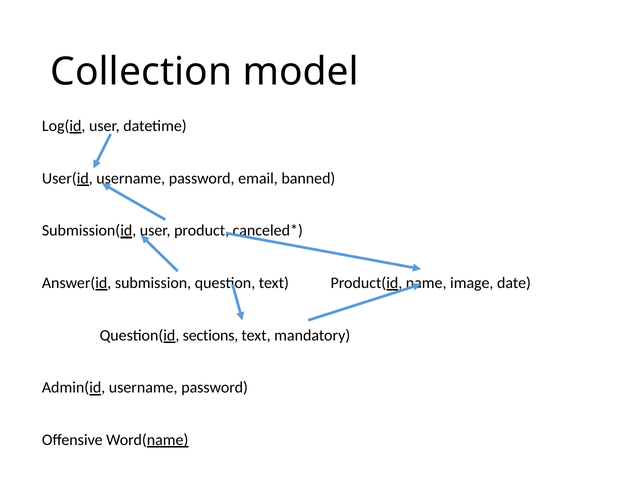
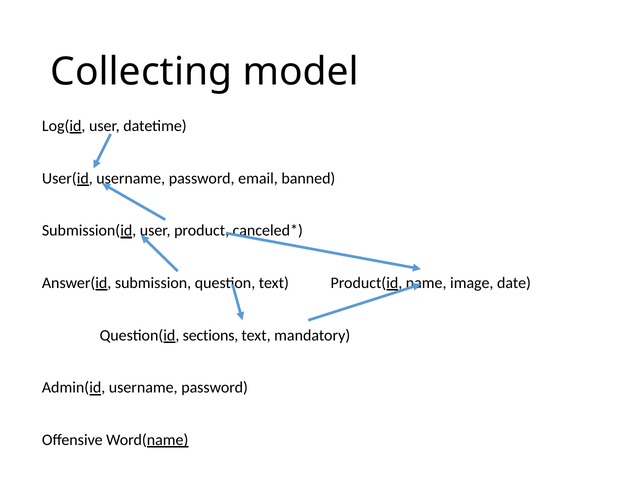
Collection: Collection -> Collecting (141, 72)
